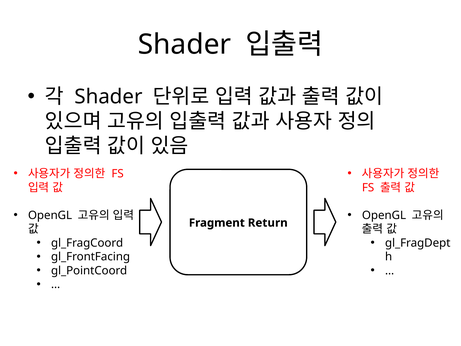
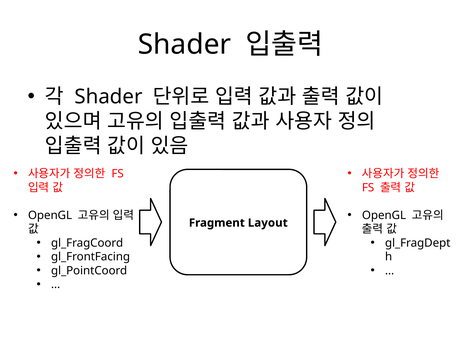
Return: Return -> Layout (268, 223)
